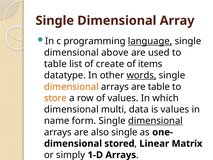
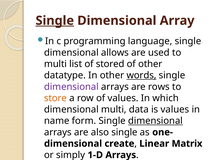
Single underline: none -> present (55, 21)
language underline: present -> none (150, 41)
above: above -> allows (115, 52)
table: table -> multi (55, 64)
create: create -> stored (110, 64)
of items: items -> other (150, 64)
dimensional colour: orange -> purple (71, 87)
are table: table -> rows (159, 87)
stored: stored -> create (119, 143)
